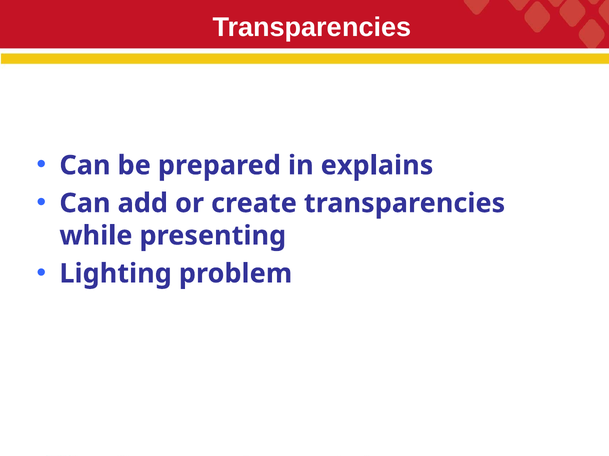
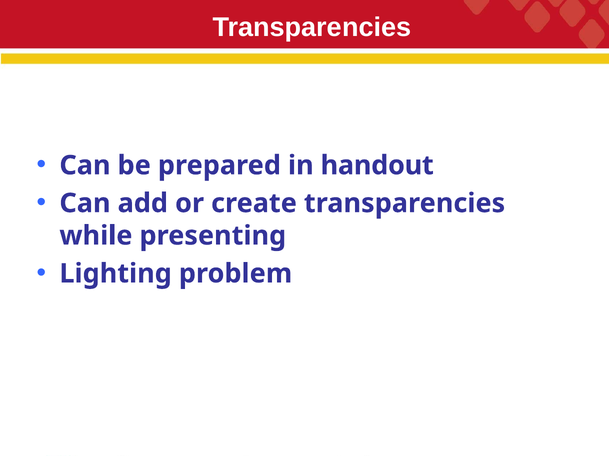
explains: explains -> handout (377, 166)
